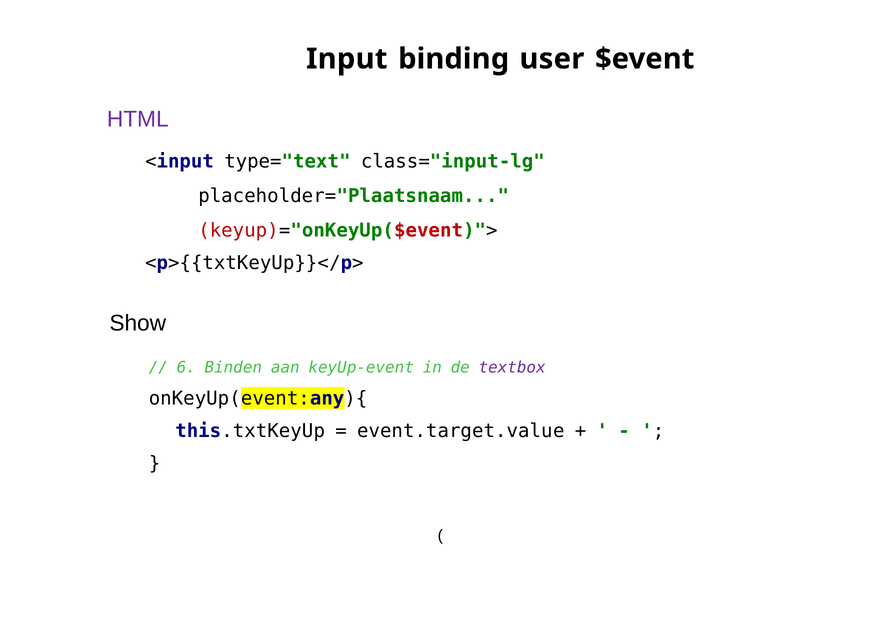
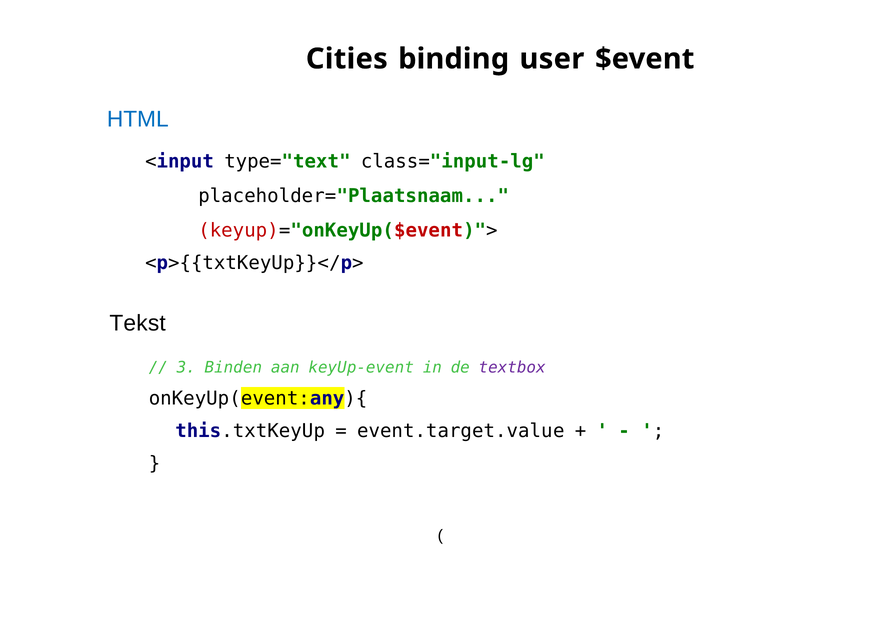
Input: Input -> Cities (347, 59)
HTML colour: purple -> blue (138, 119)
Show: Show -> Tekst (138, 323)
6: 6 -> 3 (186, 368)
